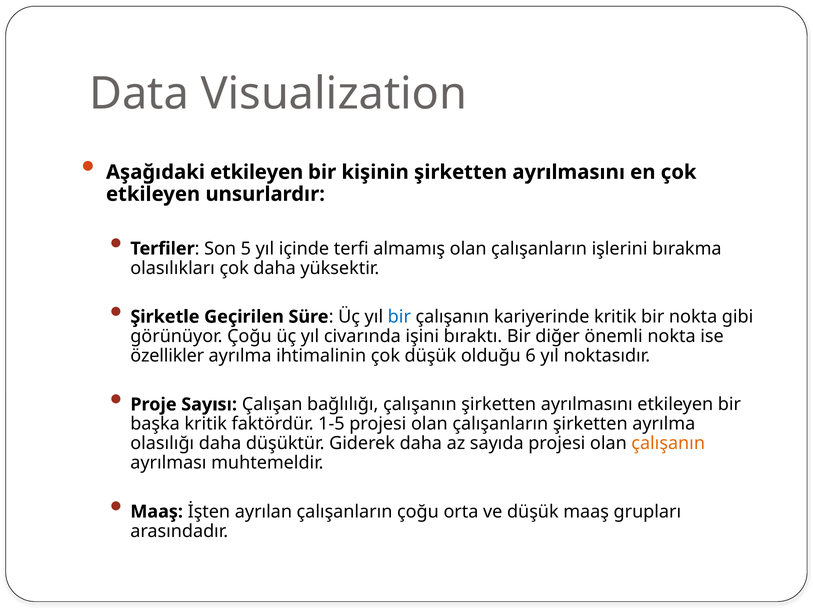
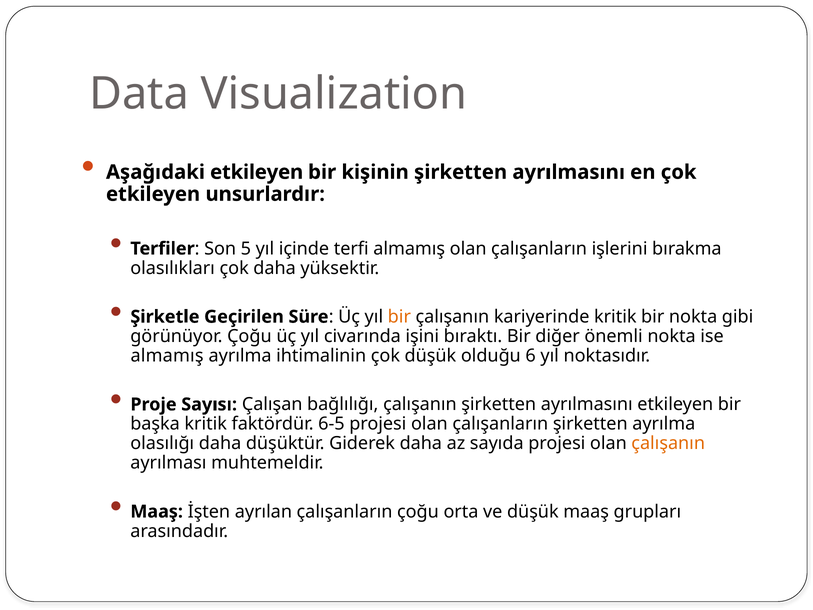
bir colour: blue -> orange (399, 317)
özellikler: özellikler -> almamış (167, 356)
1-5: 1-5 -> 6-5 (331, 424)
